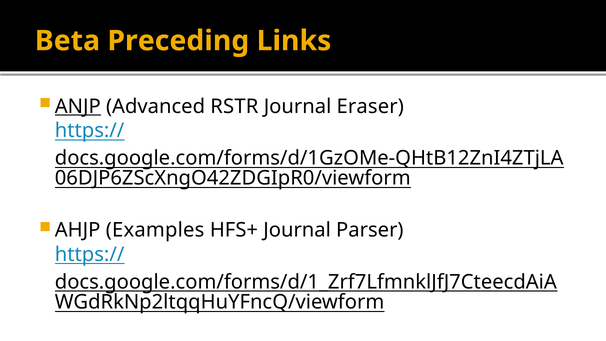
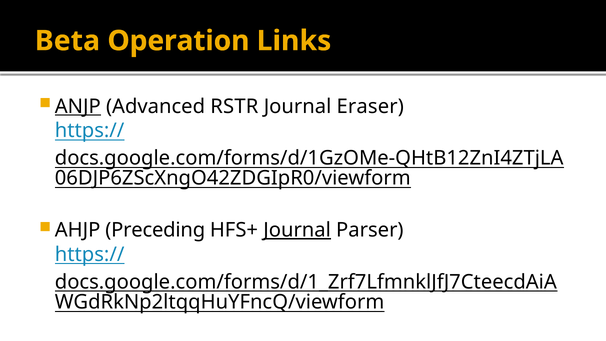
Preceding: Preceding -> Operation (178, 41)
Examples: Examples -> Preceding (155, 230)
Journal underline: none -> present (297, 230)
